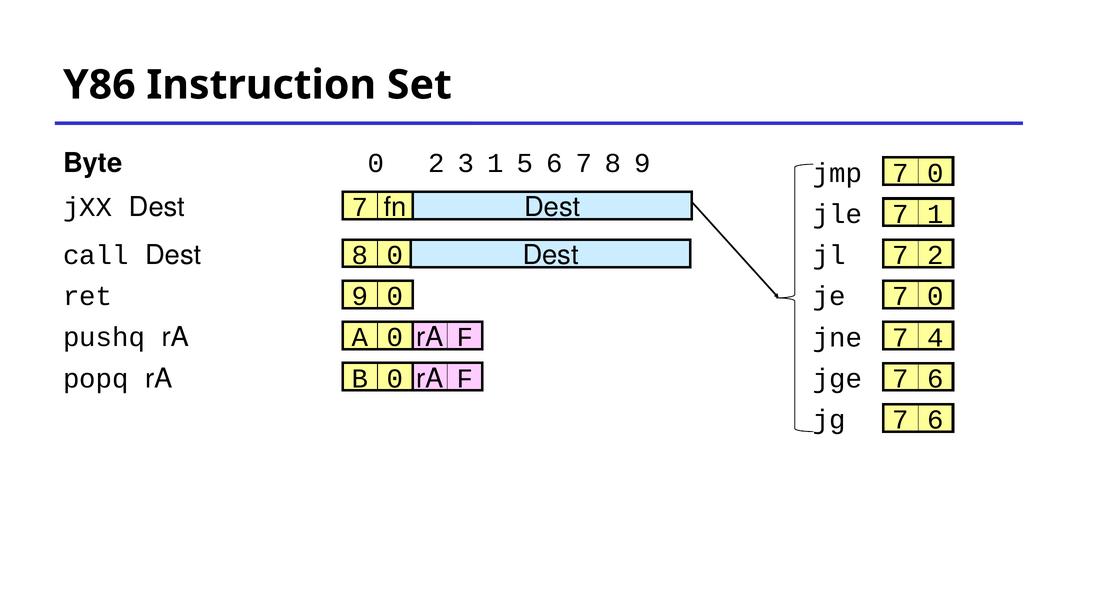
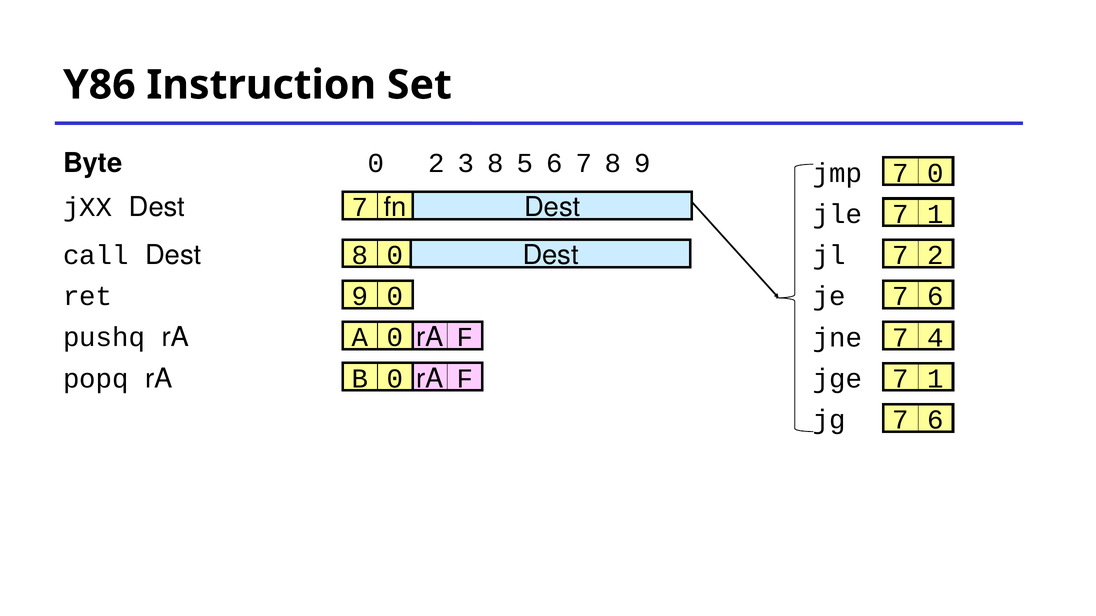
3 1: 1 -> 8 (495, 163)
je 7 0: 0 -> 6 (936, 297)
jge 7 6: 6 -> 1 (936, 379)
